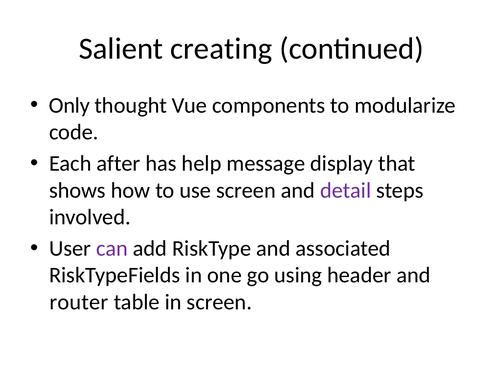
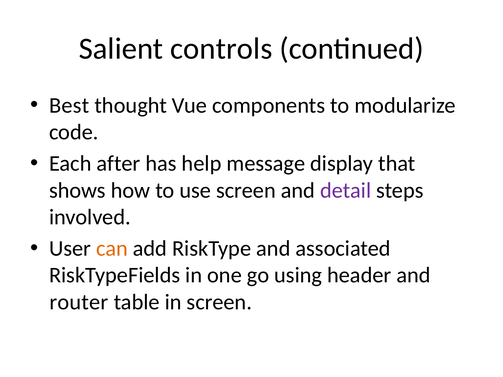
creating: creating -> controls (221, 49)
Only: Only -> Best (69, 106)
can colour: purple -> orange (112, 249)
